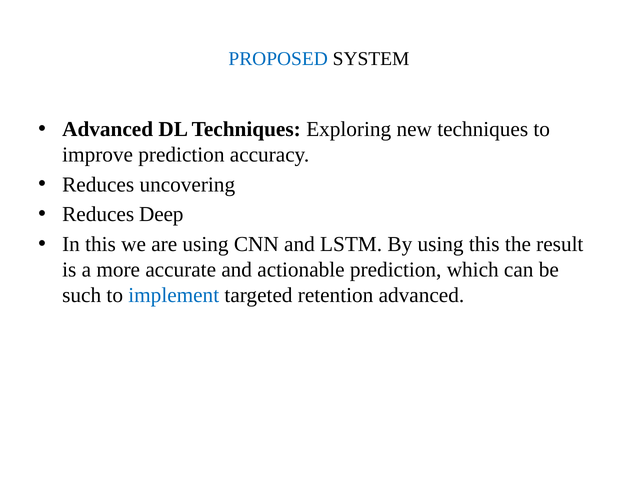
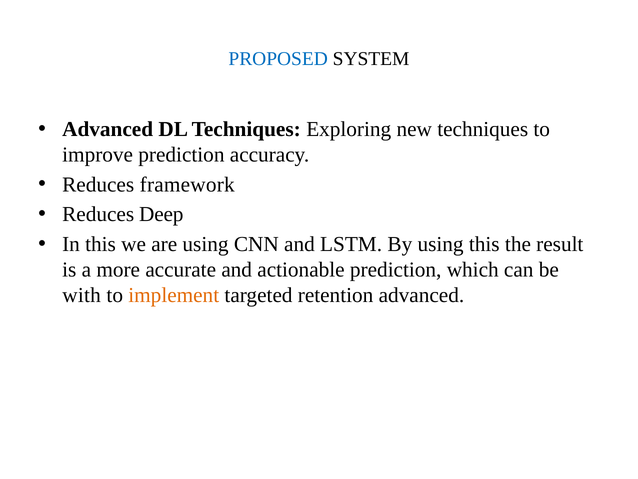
uncovering: uncovering -> framework (187, 184)
such: such -> with (82, 295)
implement colour: blue -> orange (174, 295)
